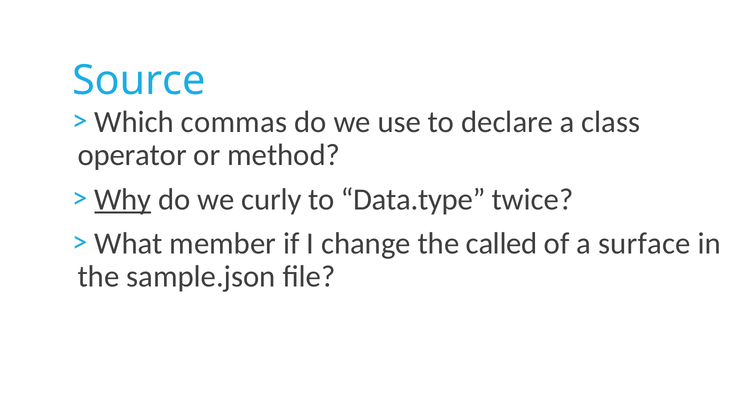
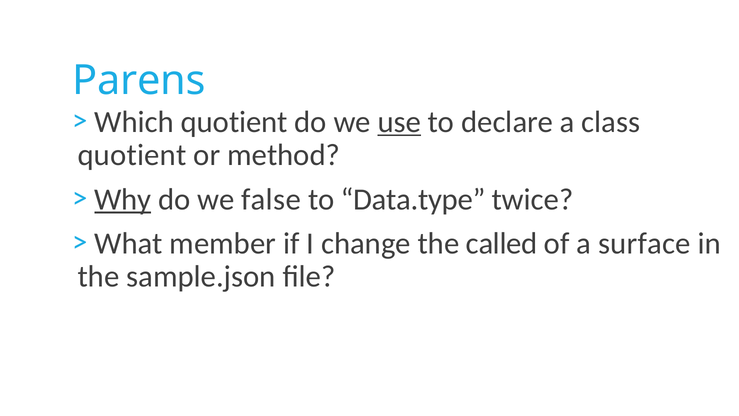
Source: Source -> Parens (139, 80)
Which commas: commas -> quotient (234, 122)
use underline: none -> present (399, 122)
operator: operator -> quotient (132, 155)
curly: curly -> false (271, 199)
